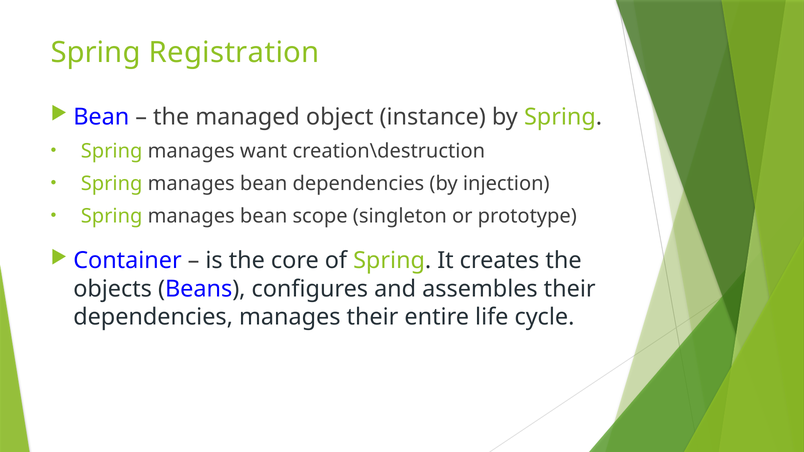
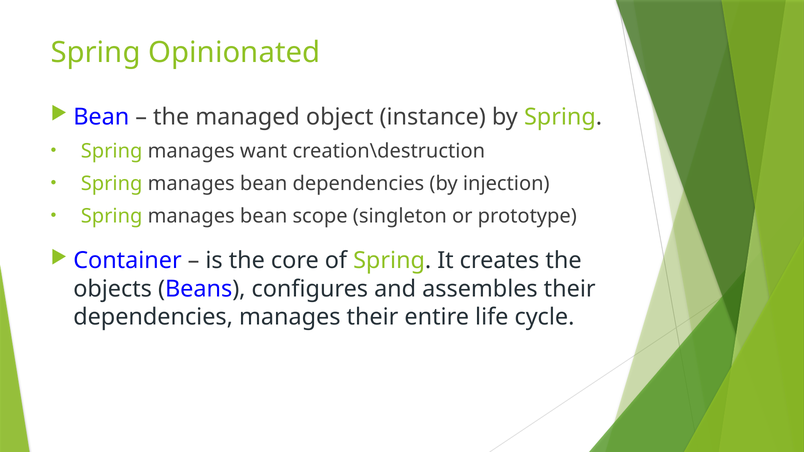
Registration: Registration -> Opinionated (234, 52)
